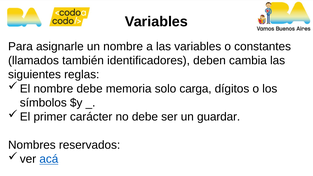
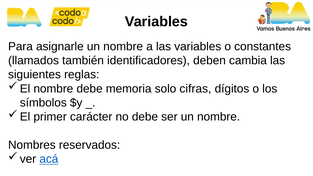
carga: carga -> cifras (195, 89)
ser un guardar: guardar -> nombre (219, 117)
